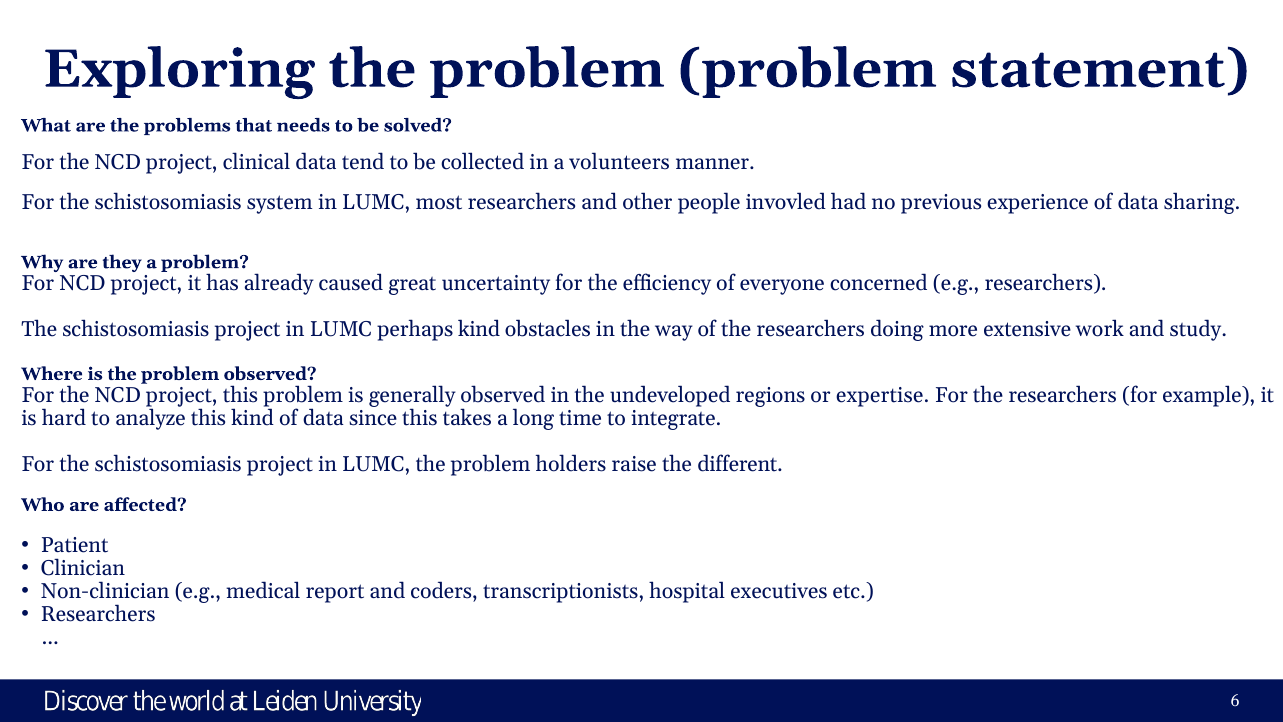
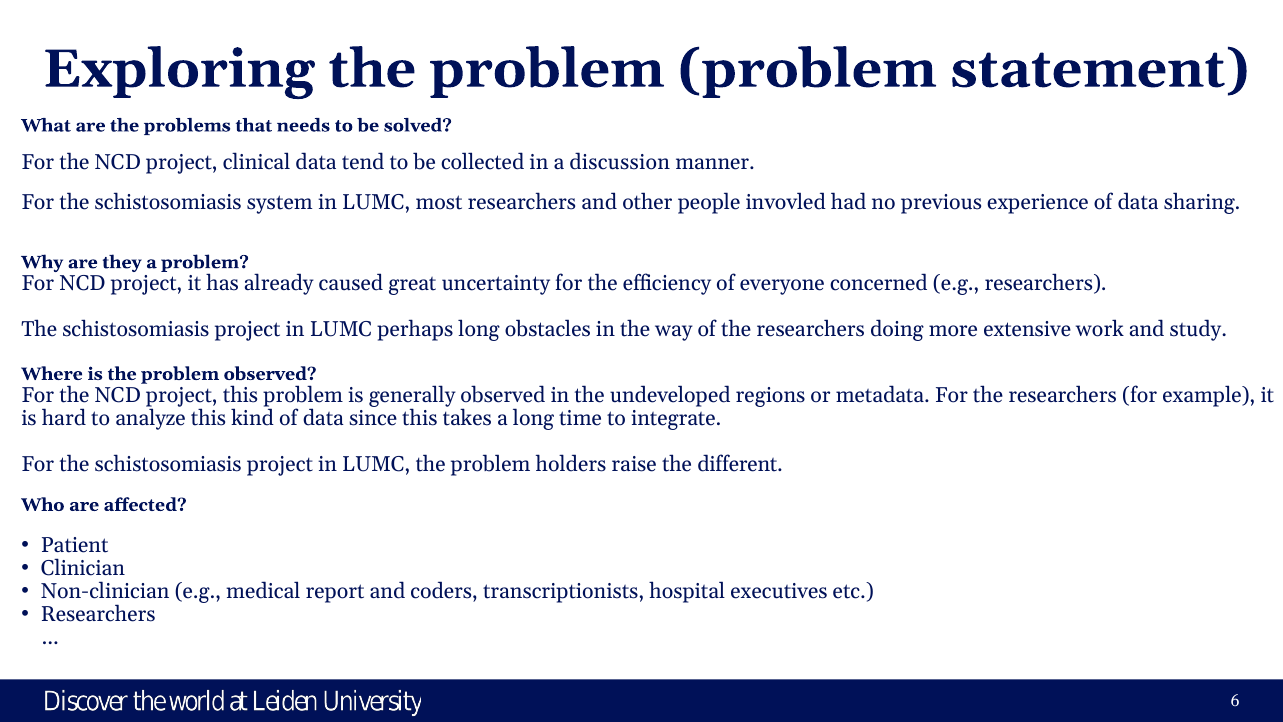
volunteers: volunteers -> discussion (620, 163)
perhaps kind: kind -> long (479, 330)
expertise: expertise -> metadata (883, 395)
